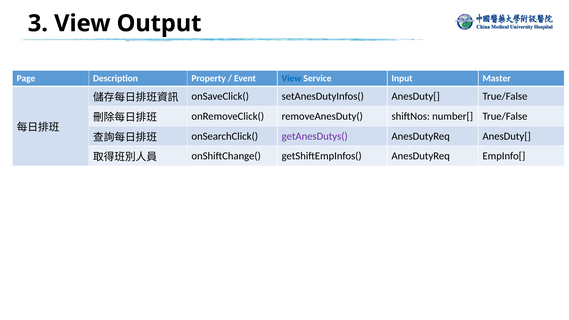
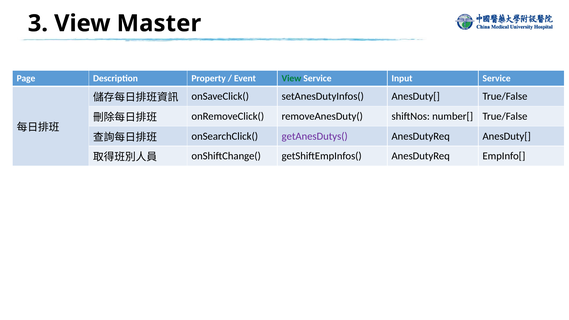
Output: Output -> Master (159, 23)
View colour: blue -> green (291, 79)
Input Master: Master -> Service (497, 79)
